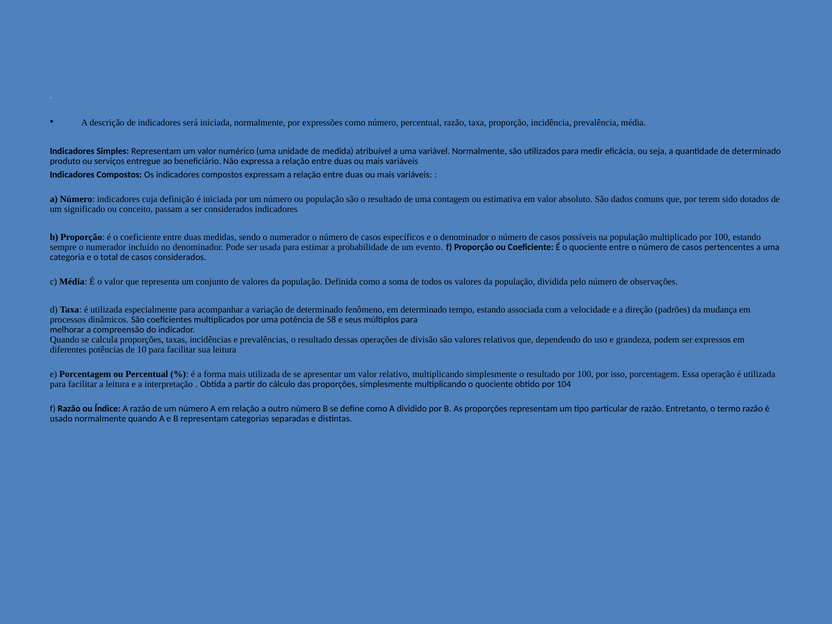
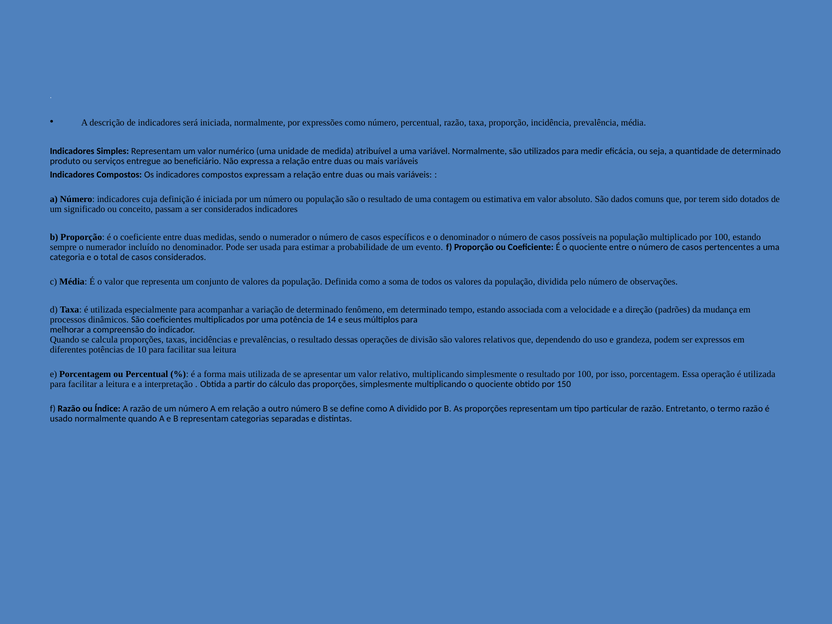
58: 58 -> 14 (331, 320)
104: 104 -> 150 (564, 384)
